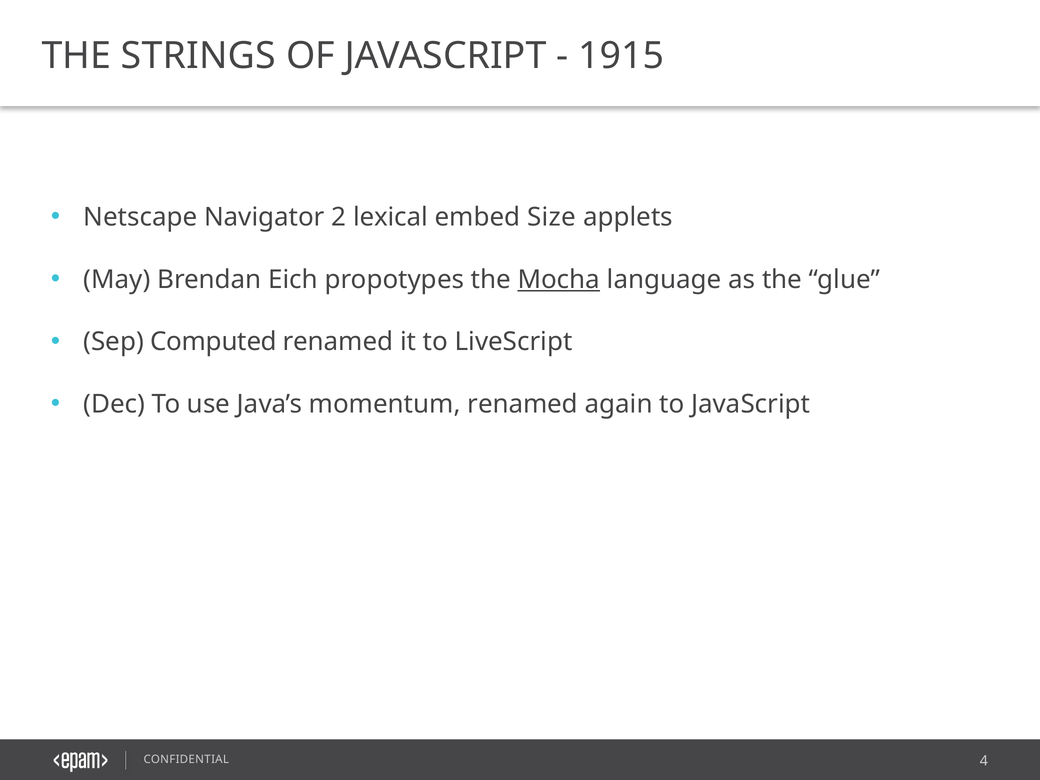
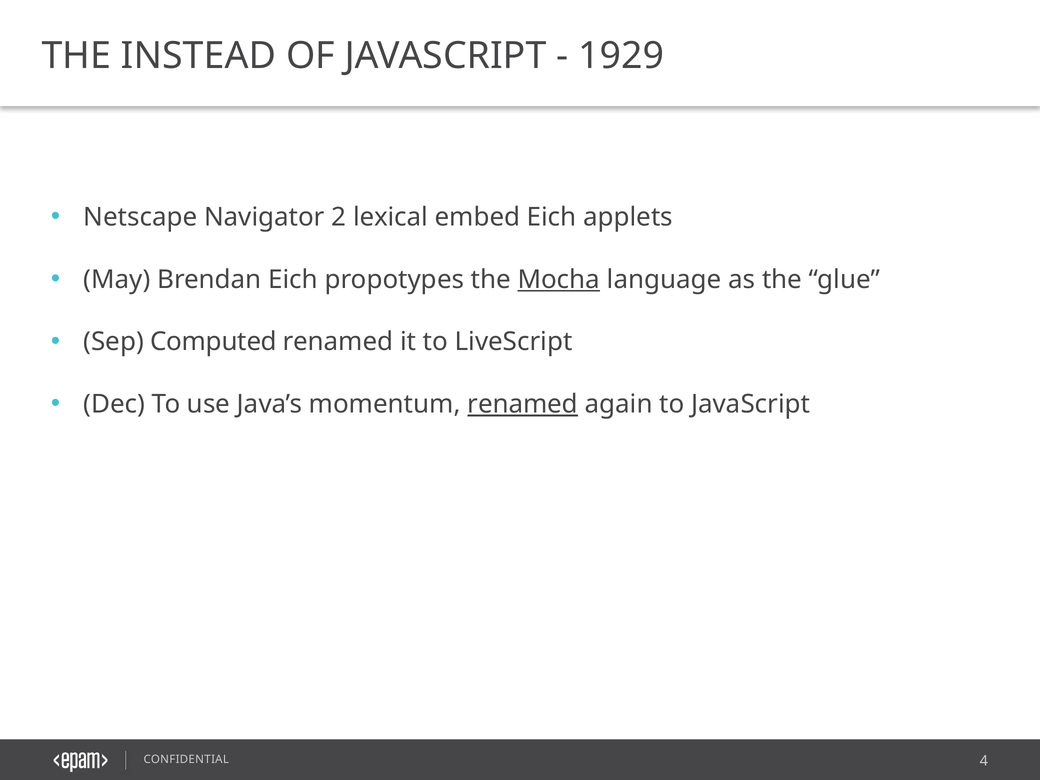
STRINGS: STRINGS -> INSTEAD (199, 56)
1915: 1915 -> 1929 (621, 56)
embed Size: Size -> Eich (552, 217)
renamed underline: none -> present (523, 404)
